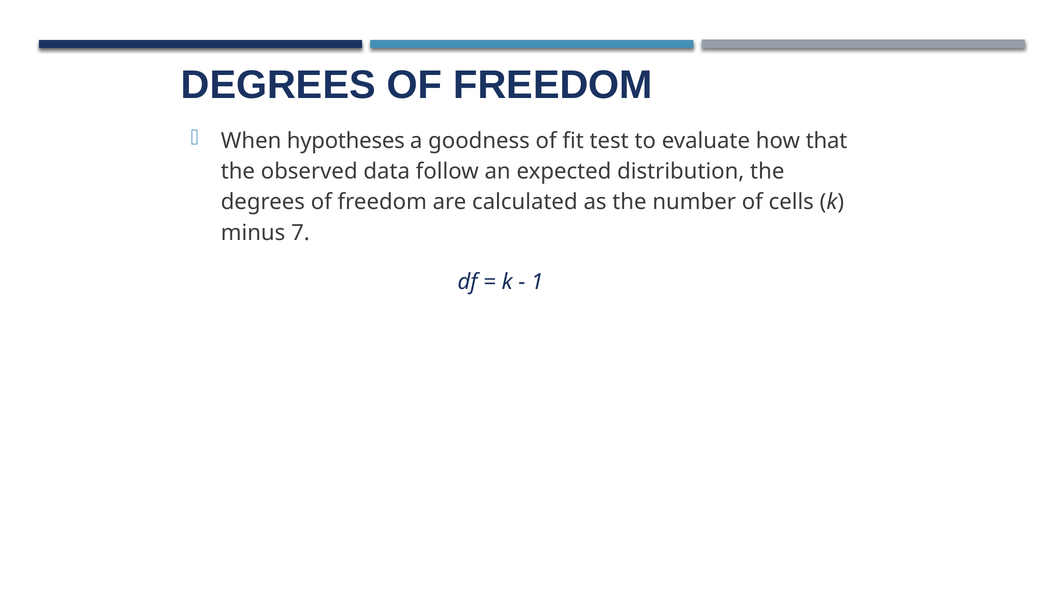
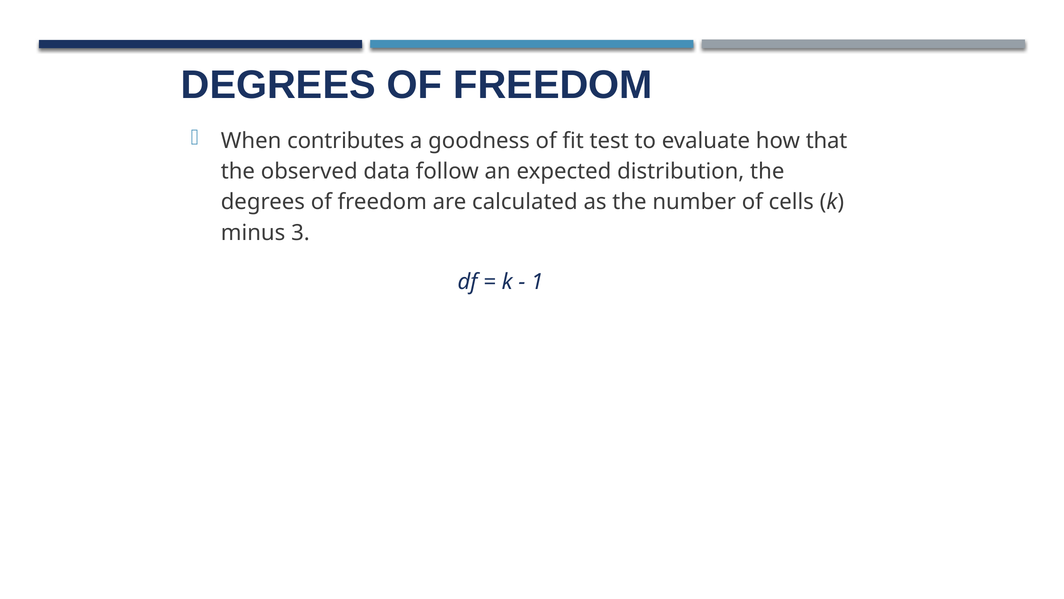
hypotheses: hypotheses -> contributes (346, 141)
7: 7 -> 3 (300, 233)
